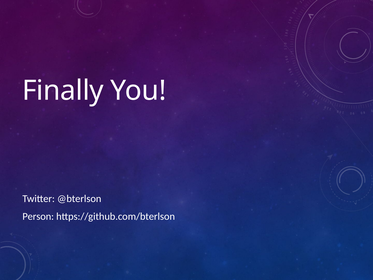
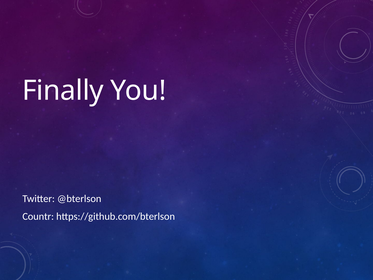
Person: Person -> Countr (38, 216)
